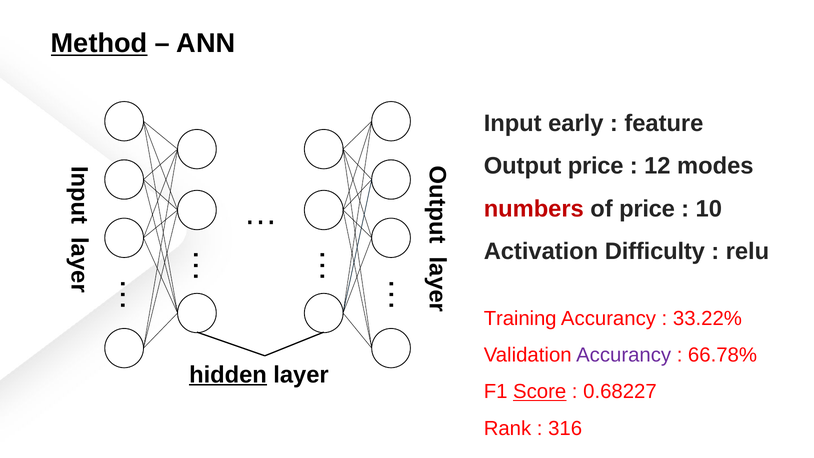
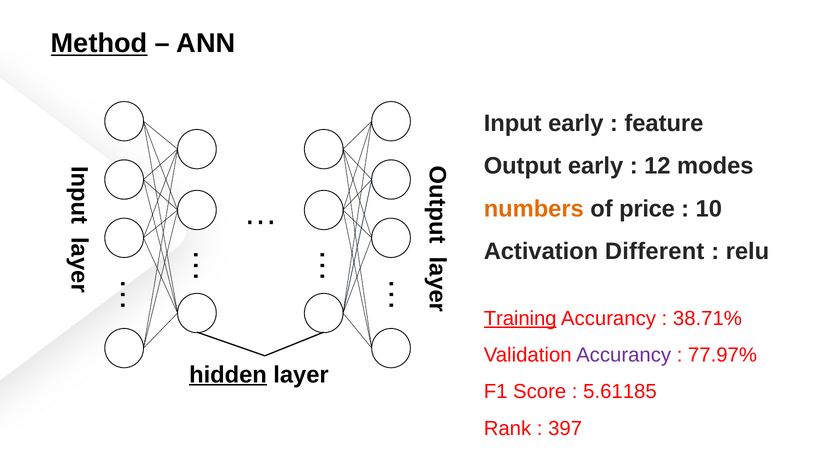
Output price: price -> early (596, 166)
numbers colour: red -> orange (534, 209)
Difficulty: Difficulty -> Different (655, 252)
Training underline: none -> present (520, 318)
33.22%: 33.22% -> 38.71% (707, 318)
66.78%: 66.78% -> 77.97% (723, 355)
Score underline: present -> none (540, 392)
0.68227: 0.68227 -> 5.61185 (620, 392)
316: 316 -> 397 (565, 428)
